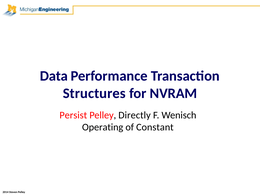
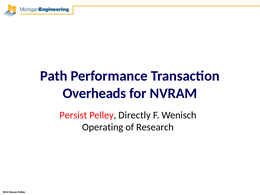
Data: Data -> Path (54, 76)
Structures: Structures -> Overheads (94, 93)
Constant: Constant -> Research (155, 127)
